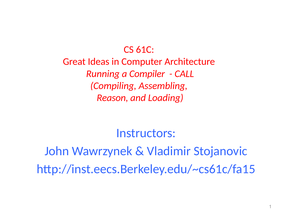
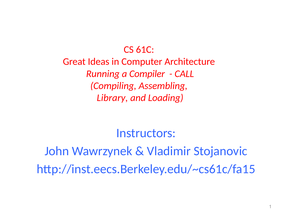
Reason: Reason -> Library (112, 98)
